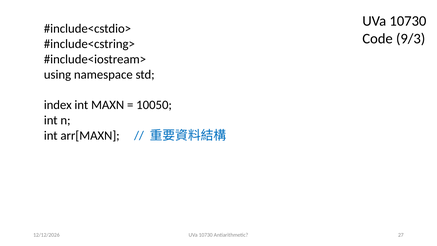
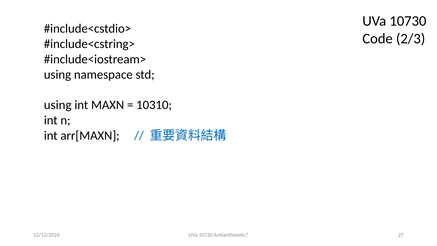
9/3: 9/3 -> 2/3 (411, 39)
index: index -> using (58, 105)
10050: 10050 -> 10310 (154, 105)
